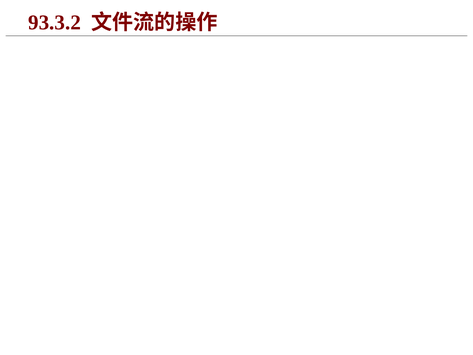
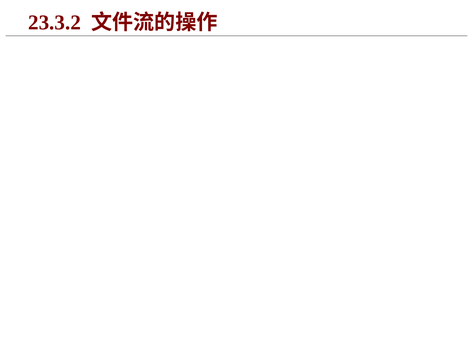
93.3.2: 93.3.2 -> 23.3.2 (55, 22)
